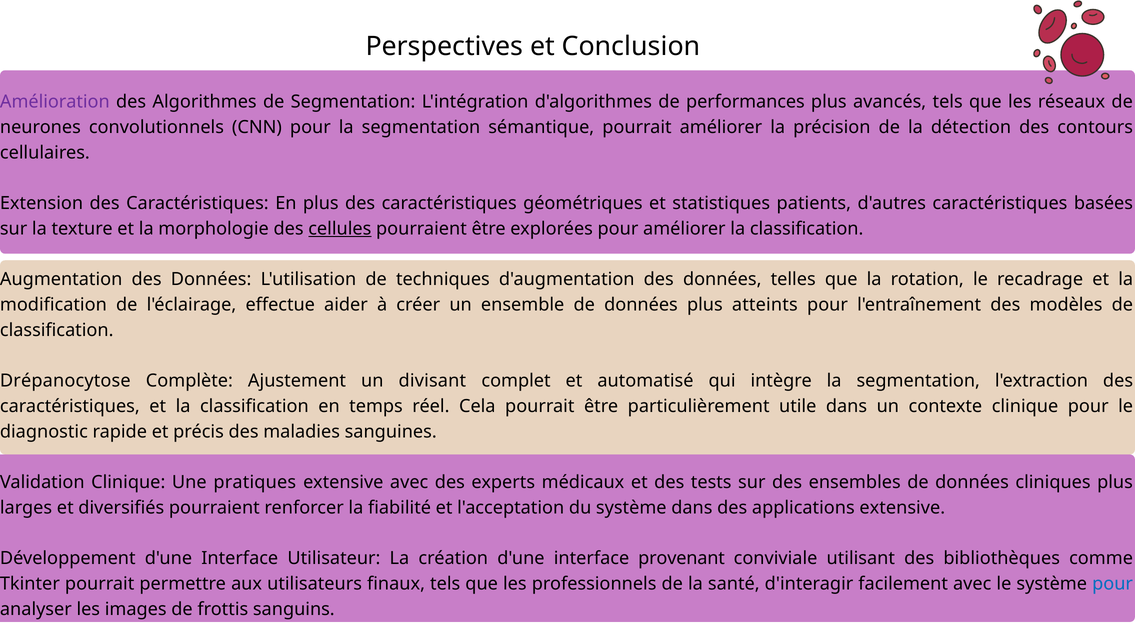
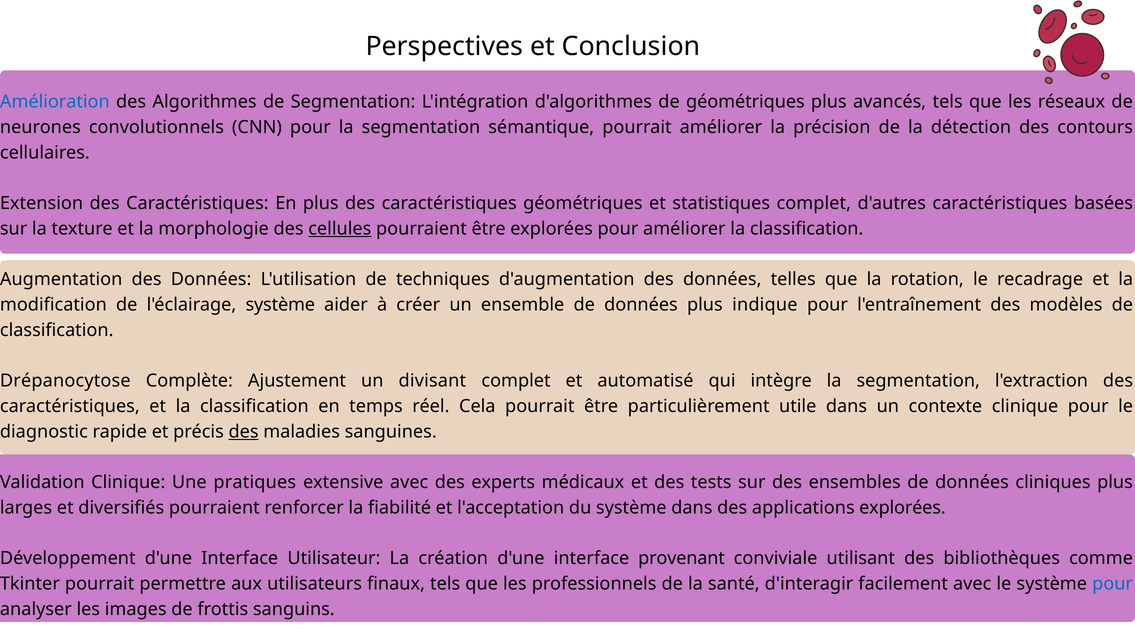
Amélioration colour: purple -> blue (55, 102)
de performances: performances -> géométriques (745, 102)
statistiques patients: patients -> complet (814, 204)
l'éclairage effectue: effectue -> système (280, 305)
atteints: atteints -> indique (765, 305)
des underline: none -> present (244, 432)
applications extensive: extensive -> explorées (902, 508)
